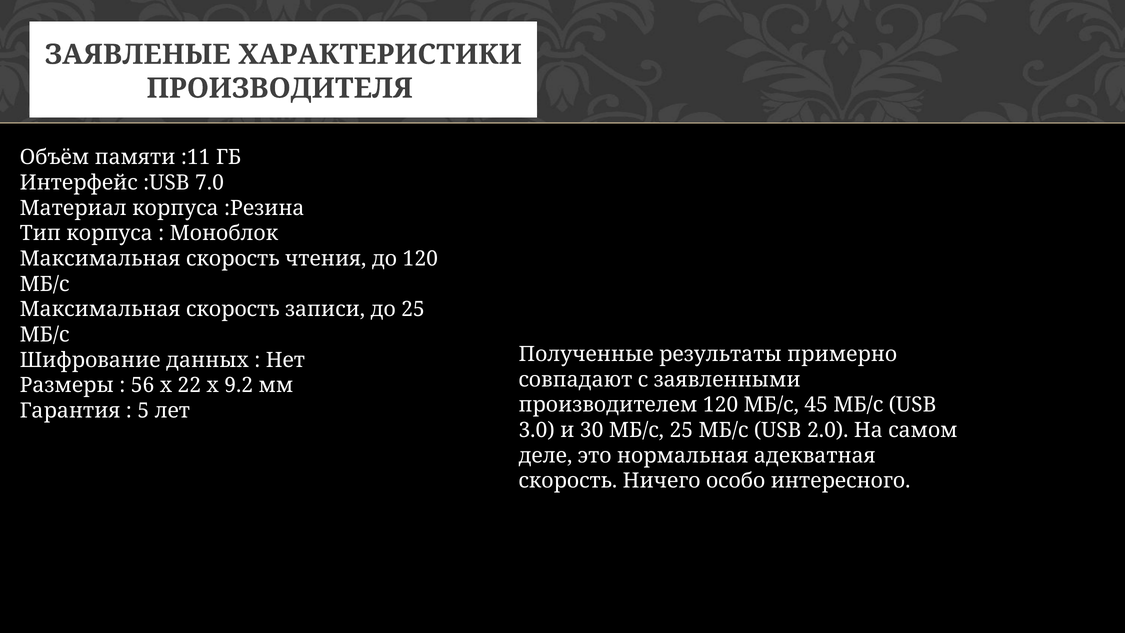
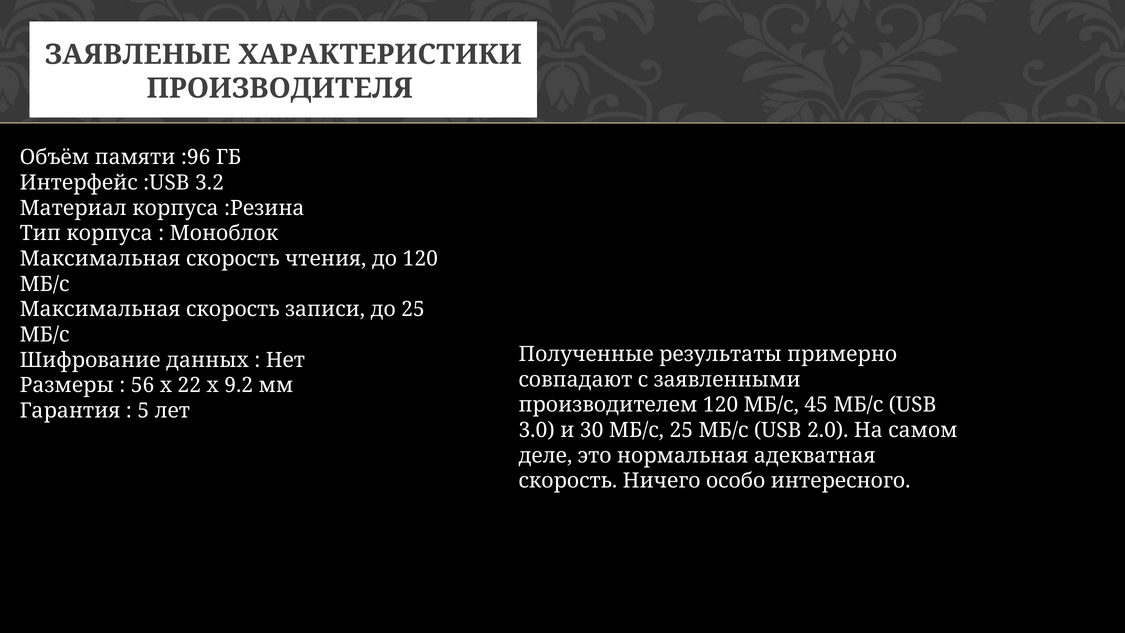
:11: :11 -> :96 (196, 157)
7.0: 7.0 -> 3.2 (210, 183)
